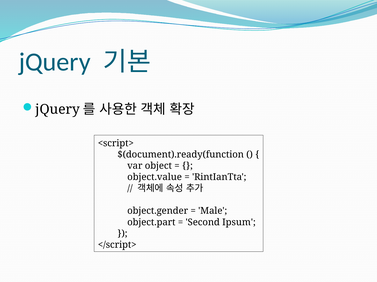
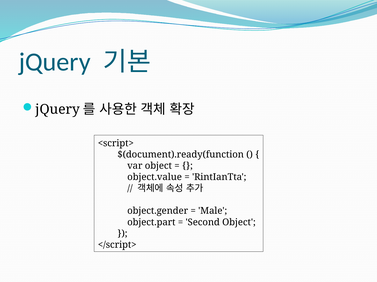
Second Ipsum: Ipsum -> Object (239, 223)
